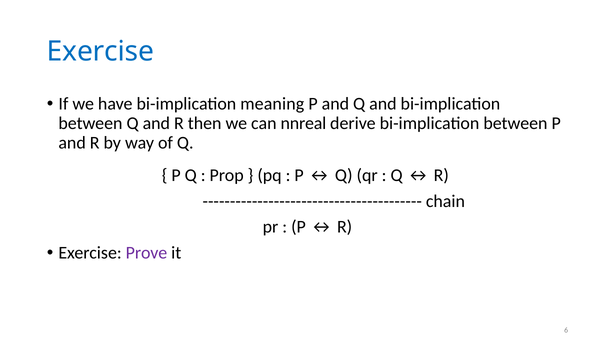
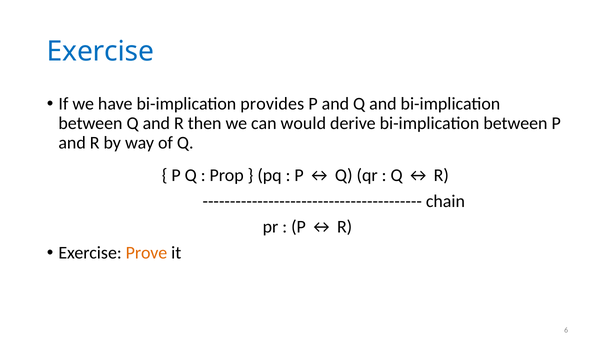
meaning: meaning -> provides (272, 104)
nnreal: nnreal -> would (303, 123)
Prove colour: purple -> orange (147, 253)
